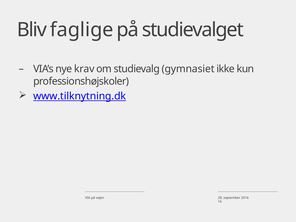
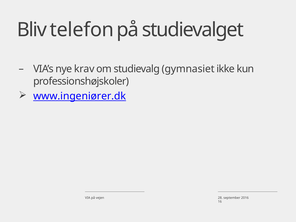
faglige: faglige -> telefon (82, 30)
www.tilknytning.dk: www.tilknytning.dk -> www.ingeniører.dk (80, 96)
